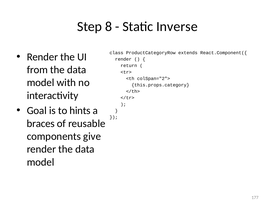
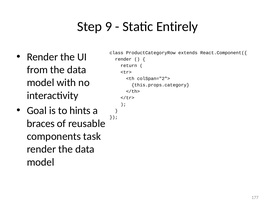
8: 8 -> 9 (109, 26)
Inverse: Inverse -> Entirely (177, 26)
give: give -> task (92, 136)
